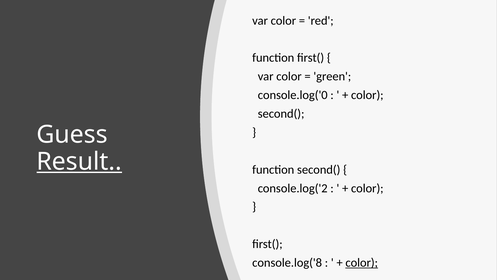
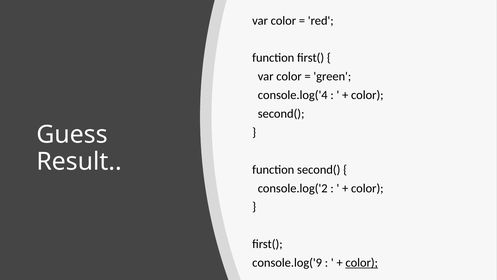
console.log('0: console.log('0 -> console.log('4 (293, 95)
Result underline: present -> none (79, 161)
console.log('8: console.log('8 -> console.log('9 (287, 262)
